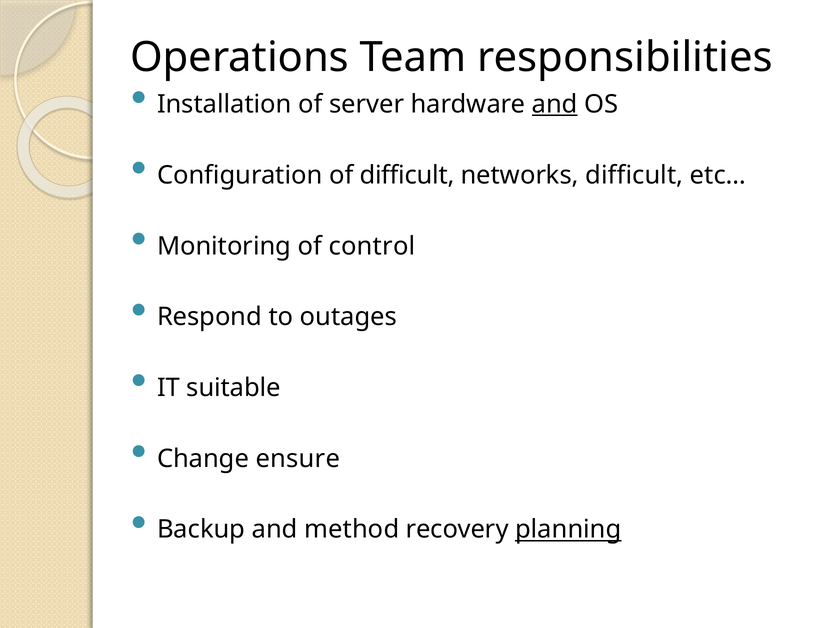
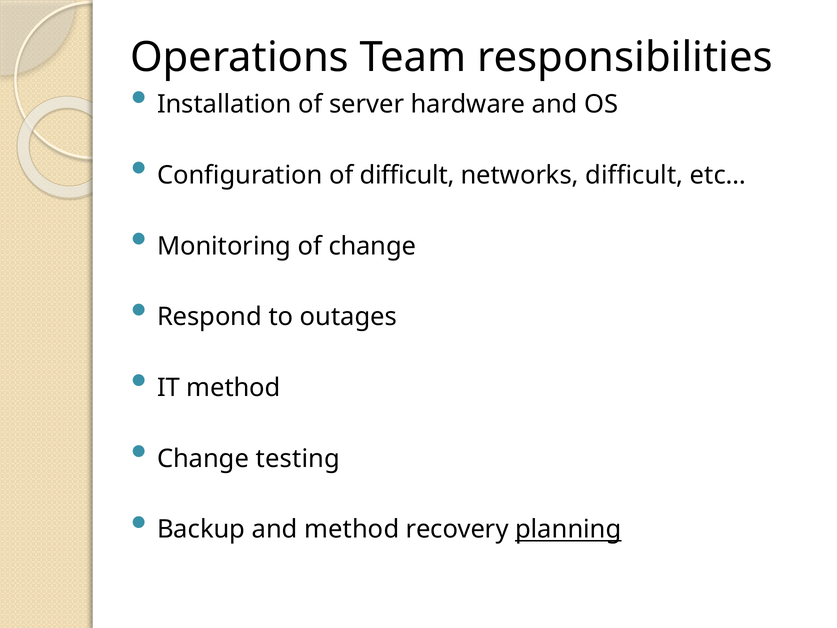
and underline: present -> none (555, 104)
of control: control -> change (372, 246)
IT suitable: suitable -> method (233, 388)
ensure: ensure -> testing (298, 459)
